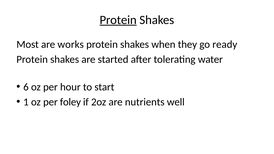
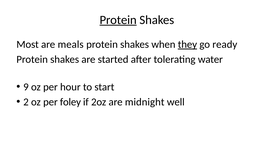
works: works -> meals (71, 44)
they underline: none -> present (187, 44)
6: 6 -> 9 (26, 87)
1: 1 -> 2 (26, 102)
nutrients: nutrients -> midnight (145, 102)
